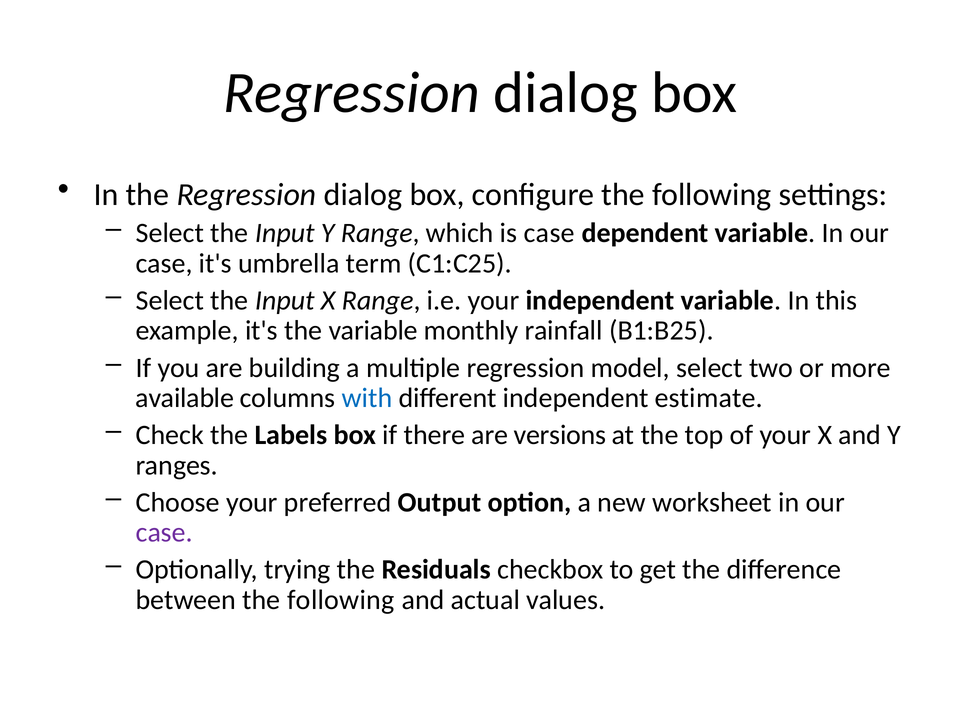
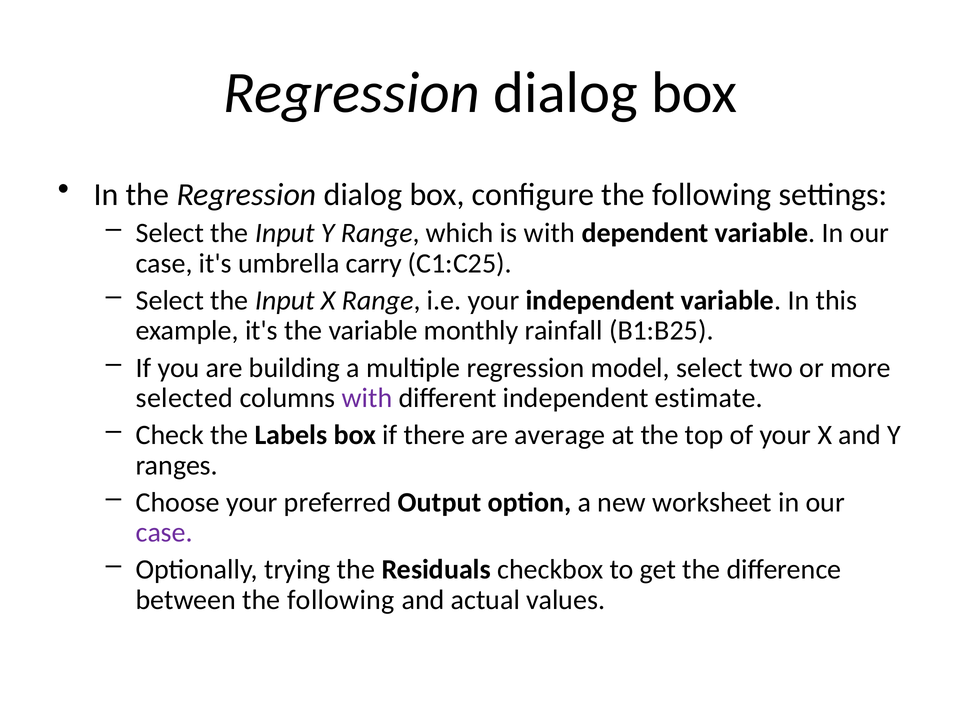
is case: case -> with (549, 233)
term: term -> carry (374, 263)
available: available -> selected (184, 398)
with colour: blue -> purple (367, 398)
versions: versions -> average (560, 435)
